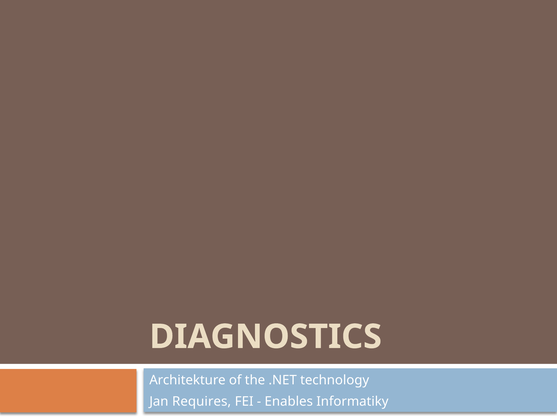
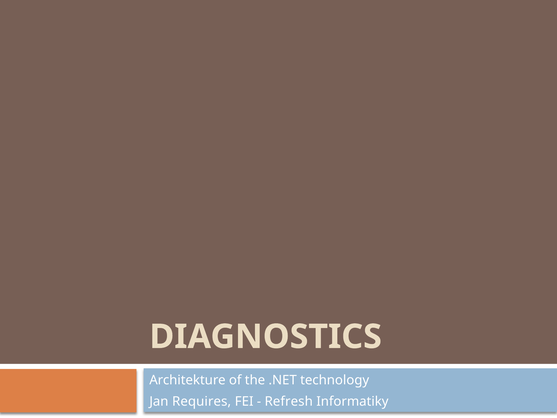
Enables: Enables -> Refresh (289, 401)
